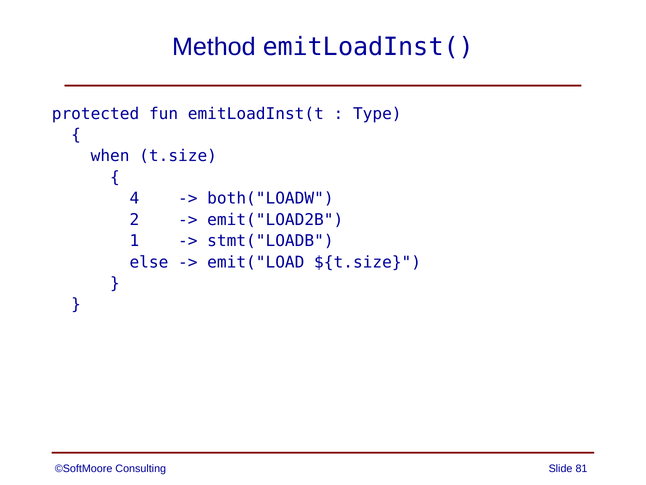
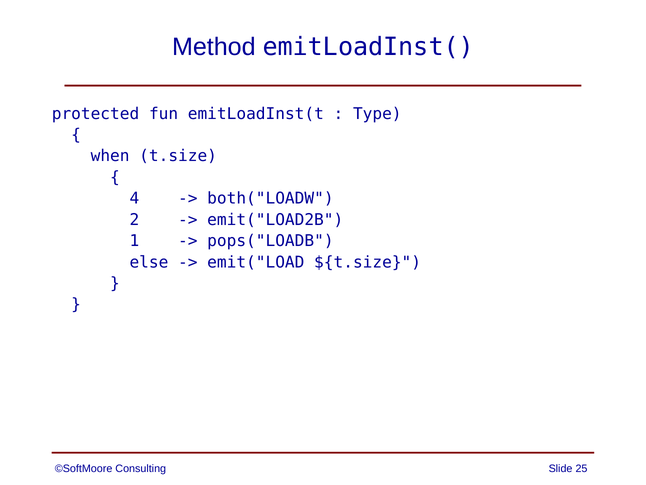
stmt("LOADB: stmt("LOADB -> pops("LOADB (270, 241)
81: 81 -> 25 (582, 468)
